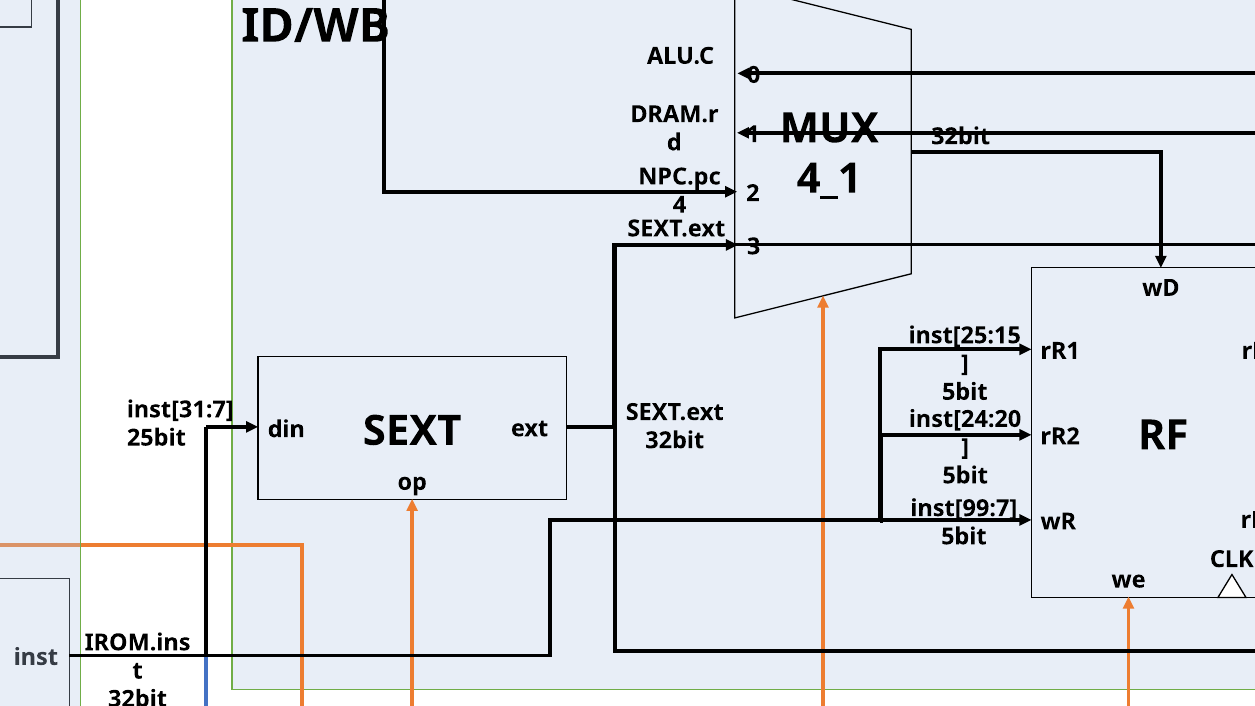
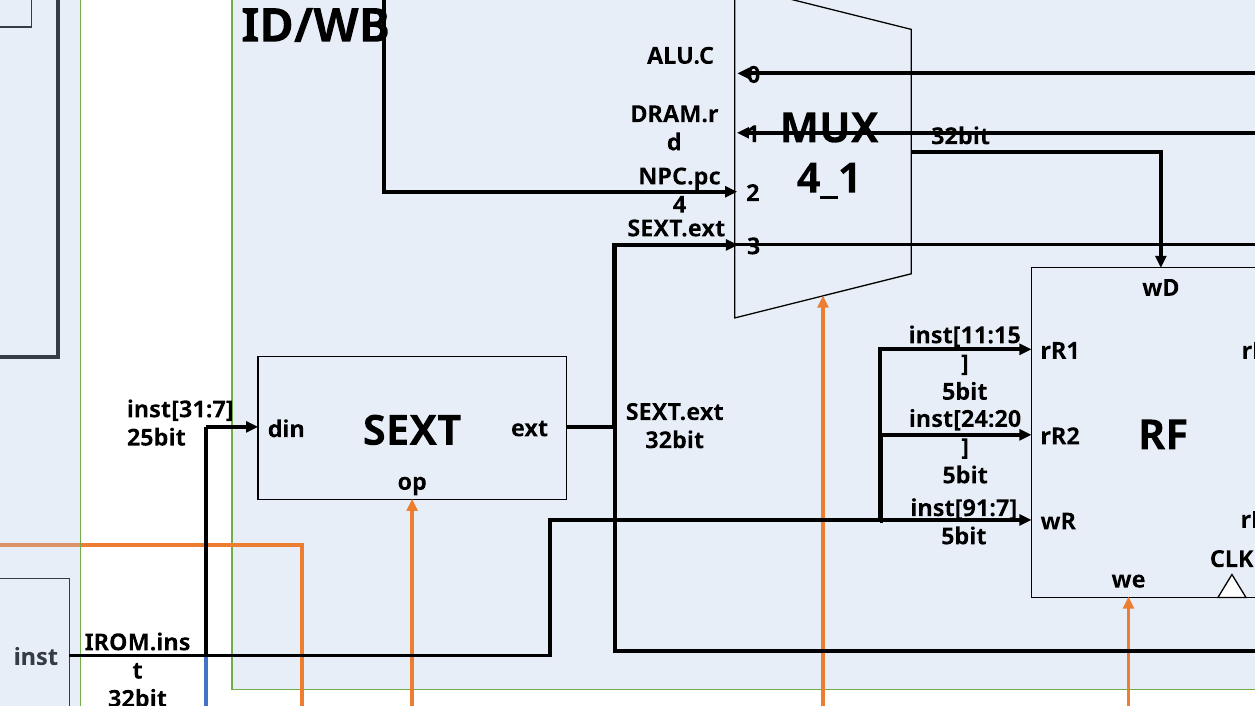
inst[25:15: inst[25:15 -> inst[11:15 (965, 335)
inst[99:7: inst[99:7 -> inst[91:7 (964, 508)
